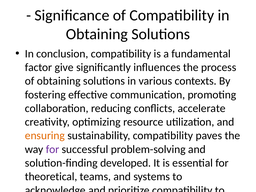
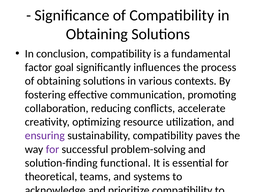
give: give -> goal (64, 67)
ensuring colour: orange -> purple (45, 136)
developed: developed -> functional (126, 163)
